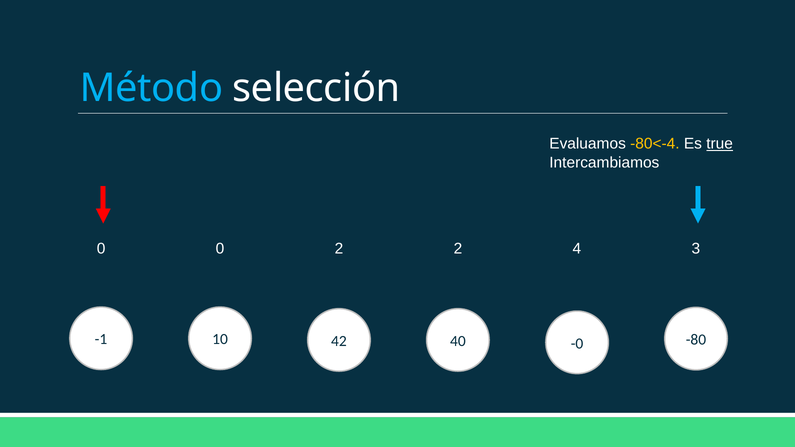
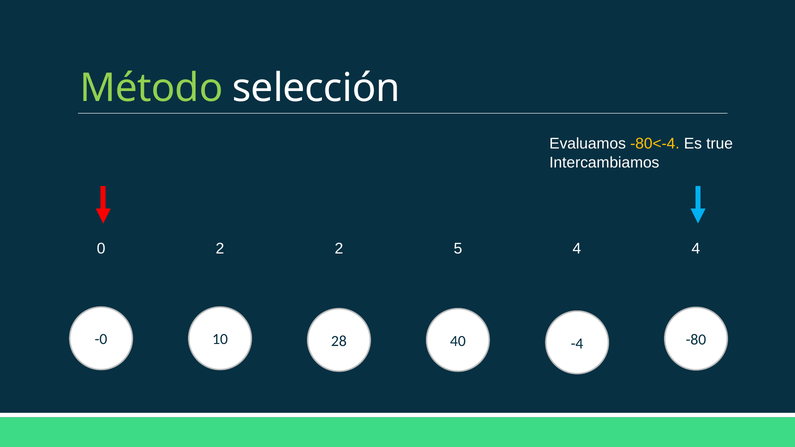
Método colour: light blue -> light green (151, 88)
true underline: present -> none (720, 144)
0 0: 0 -> 2 (220, 249)
2 2: 2 -> 5 (458, 249)
4 3: 3 -> 4 (696, 249)
-1: -1 -> -0 (101, 340)
42: 42 -> 28 (339, 341)
-0: -0 -> -4 (577, 344)
